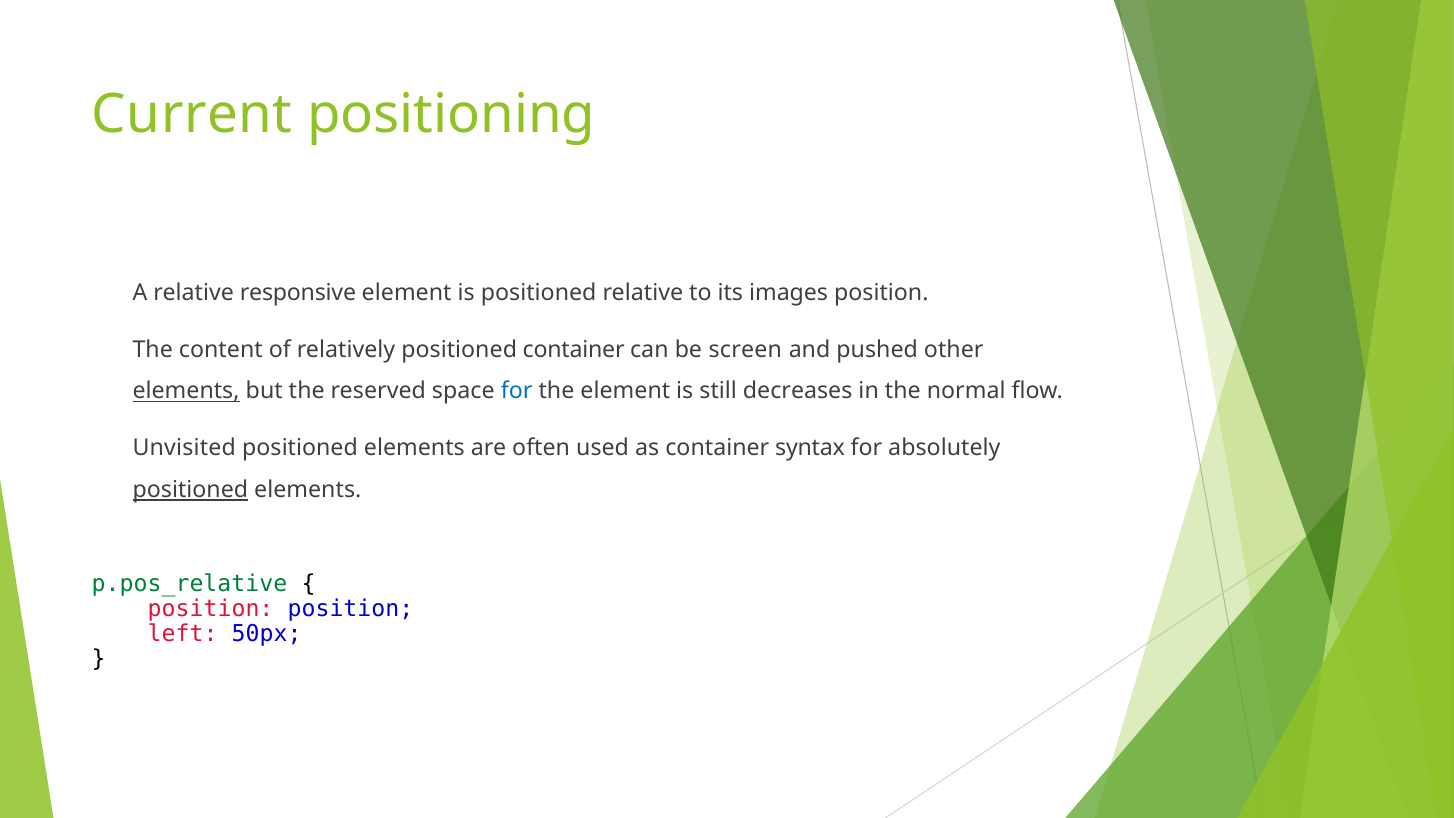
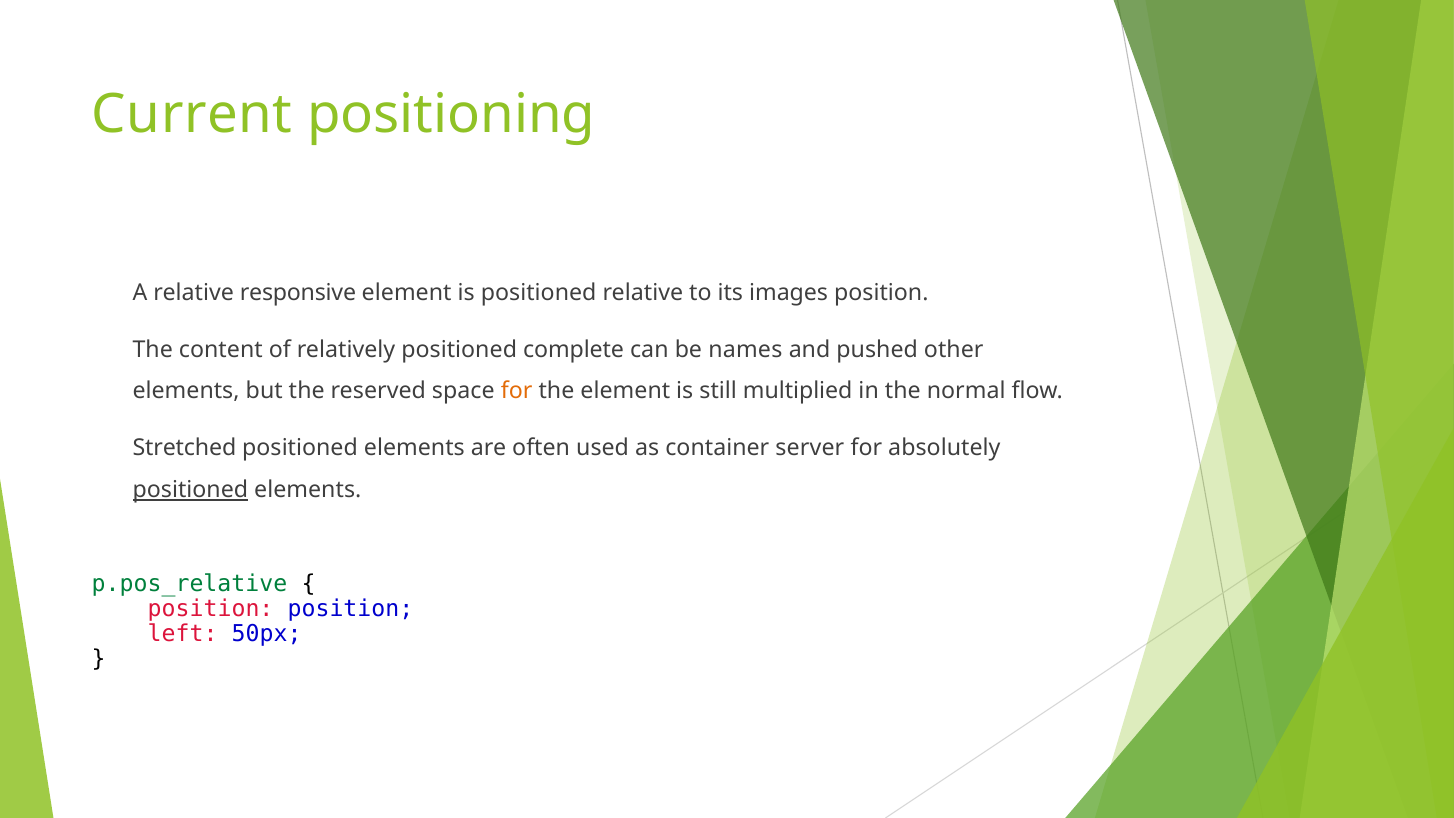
positioned container: container -> complete (574, 349)
screen: screen -> names (745, 349)
elements underline: present -> none (186, 391)
for colour: blue -> orange (517, 391)
decreases: decreases -> multiplied (798, 391)
Unvisited: Unvisited -> Stretched (184, 448)
syntax: syntax -> server (810, 448)
